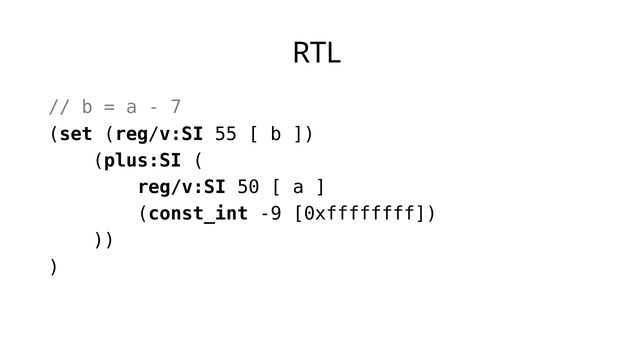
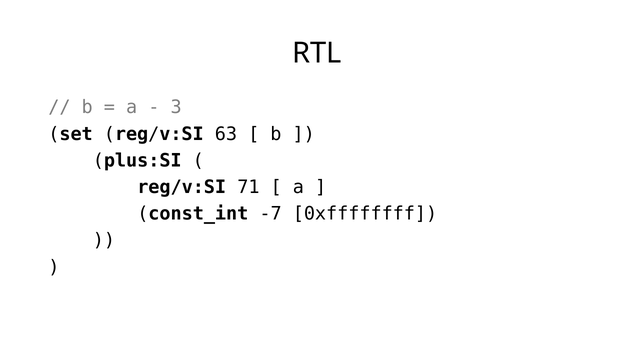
7: 7 -> 3 (176, 107)
55: 55 -> 63 (226, 134)
50: 50 -> 71 (248, 187)
-9: -9 -> -7 (271, 214)
